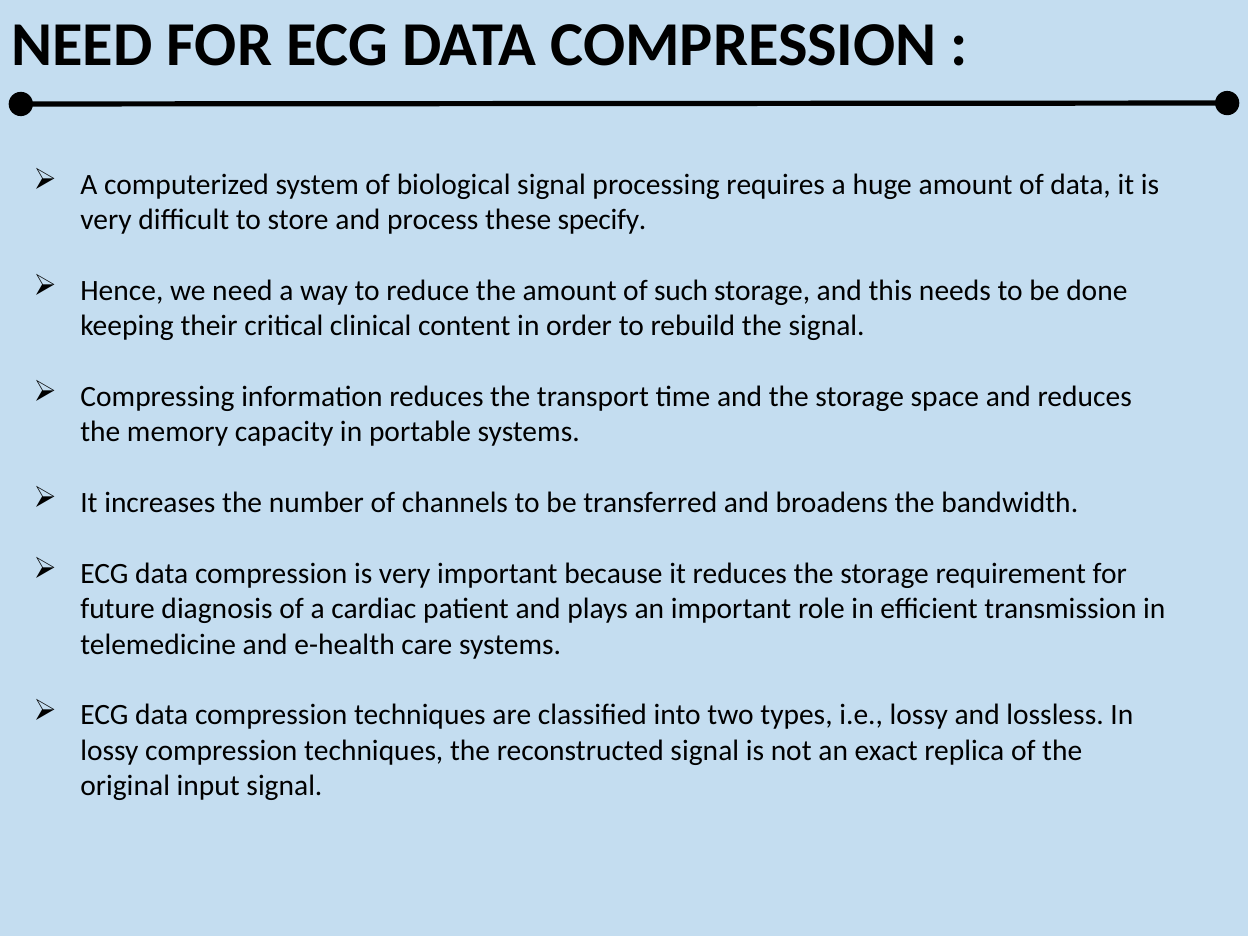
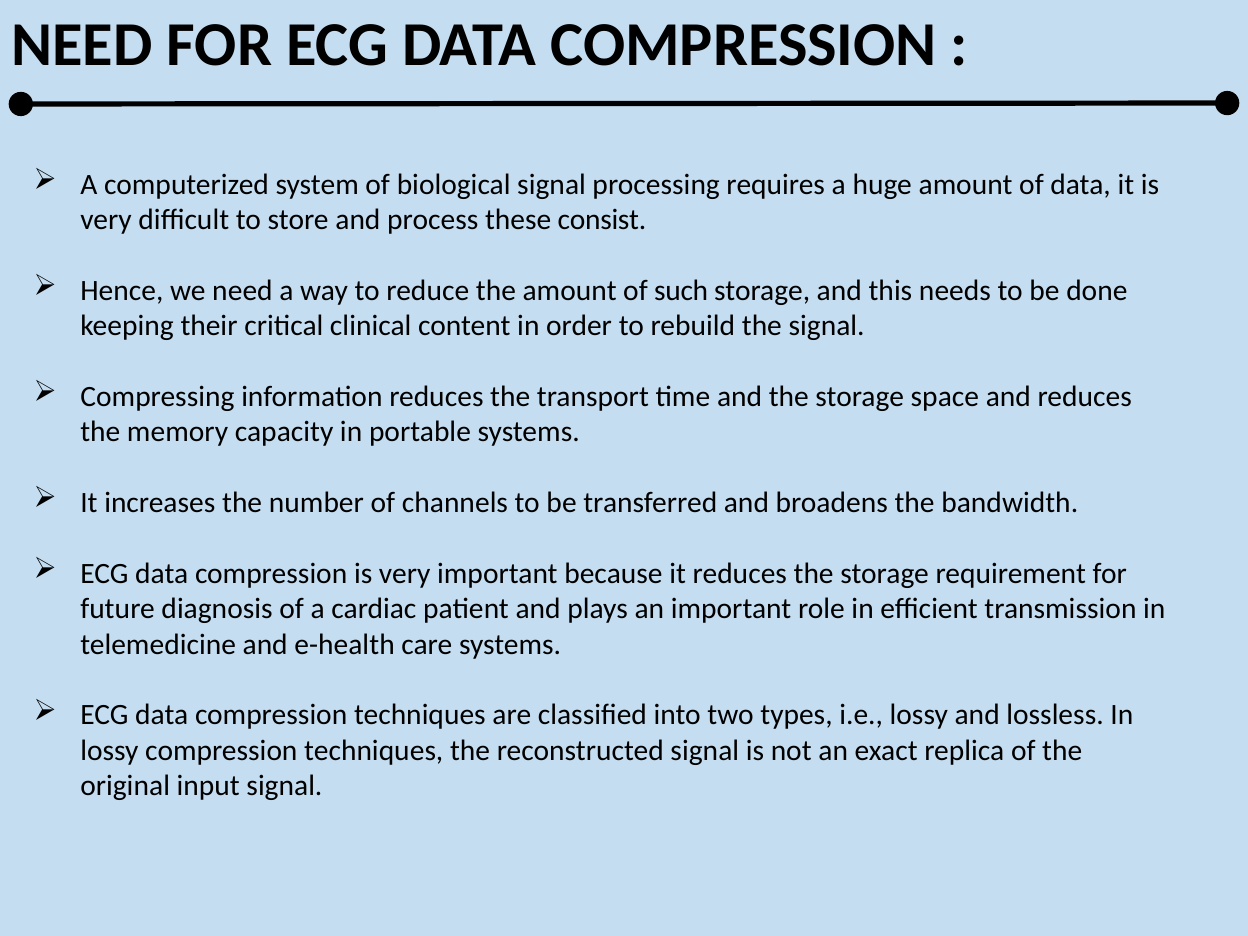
specify: specify -> consist (602, 220)
